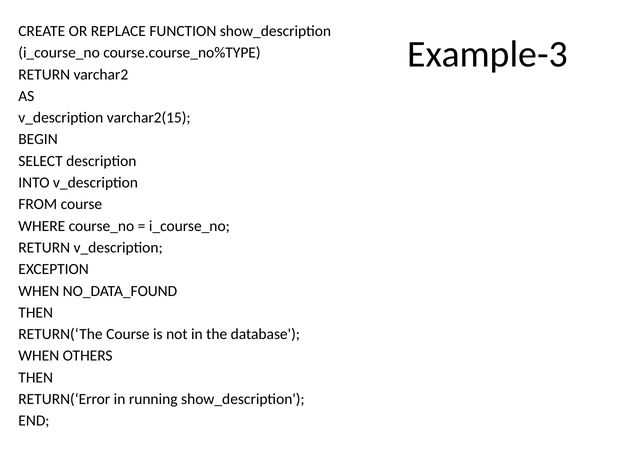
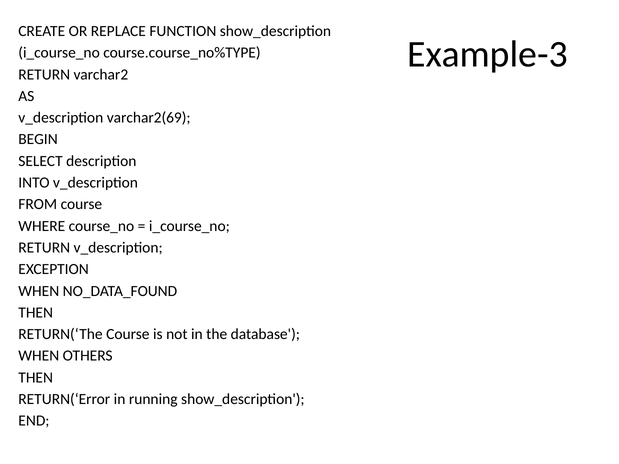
varchar2(15: varchar2(15 -> varchar2(69 (149, 118)
